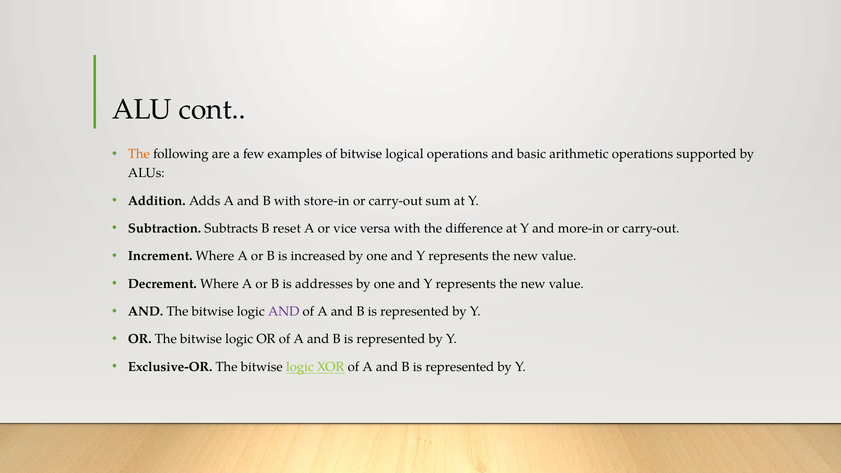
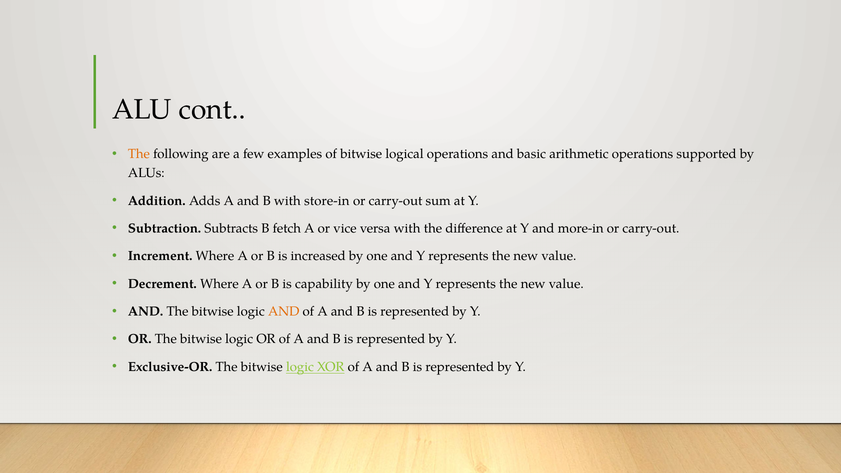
reset: reset -> fetch (287, 228)
addresses: addresses -> capability (324, 284)
AND colour: purple -> orange (284, 312)
